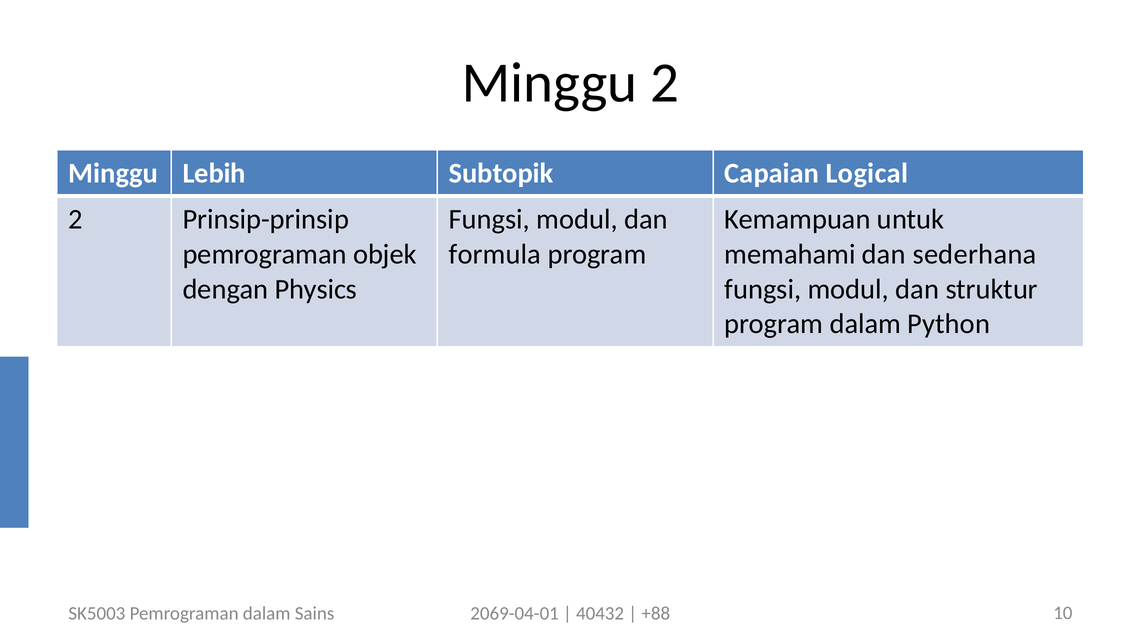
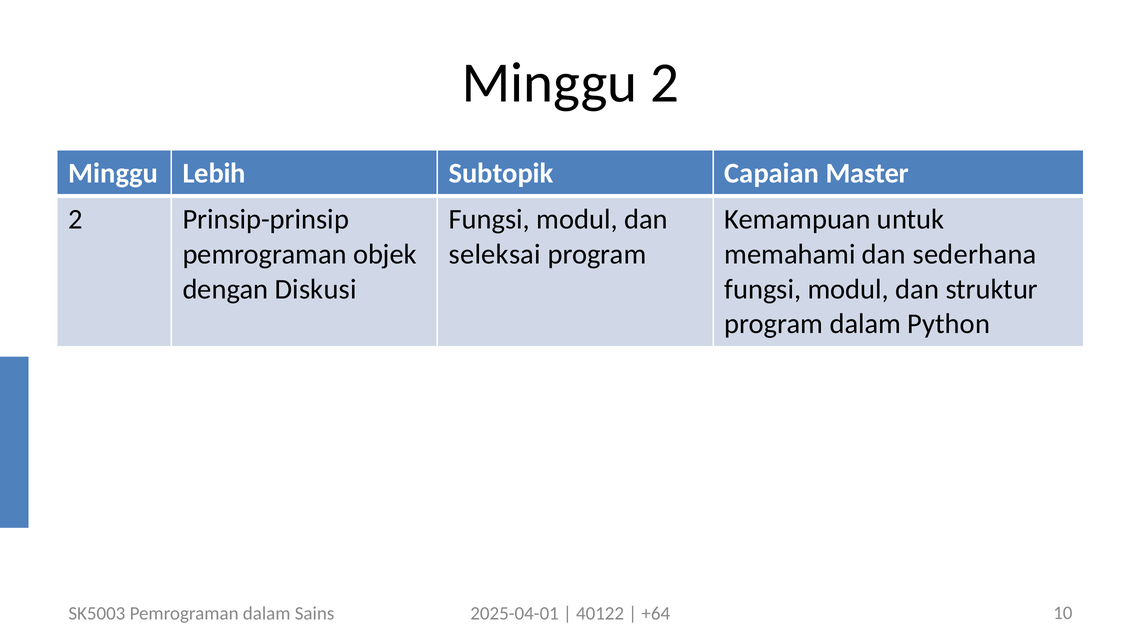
Logical: Logical -> Master (867, 173)
formula: formula -> seleksai (495, 254)
Physics: Physics -> Diskusi (316, 289)
2069-04-01: 2069-04-01 -> 2025-04-01 (515, 613)
40432: 40432 -> 40122 (600, 613)
+88: +88 -> +64 (656, 613)
